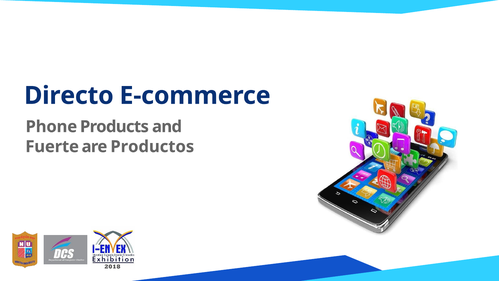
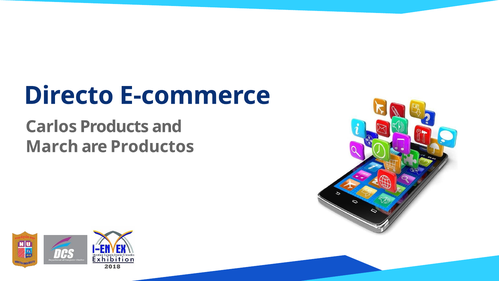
Phone: Phone -> Carlos (51, 127)
Fuerte: Fuerte -> March (52, 146)
